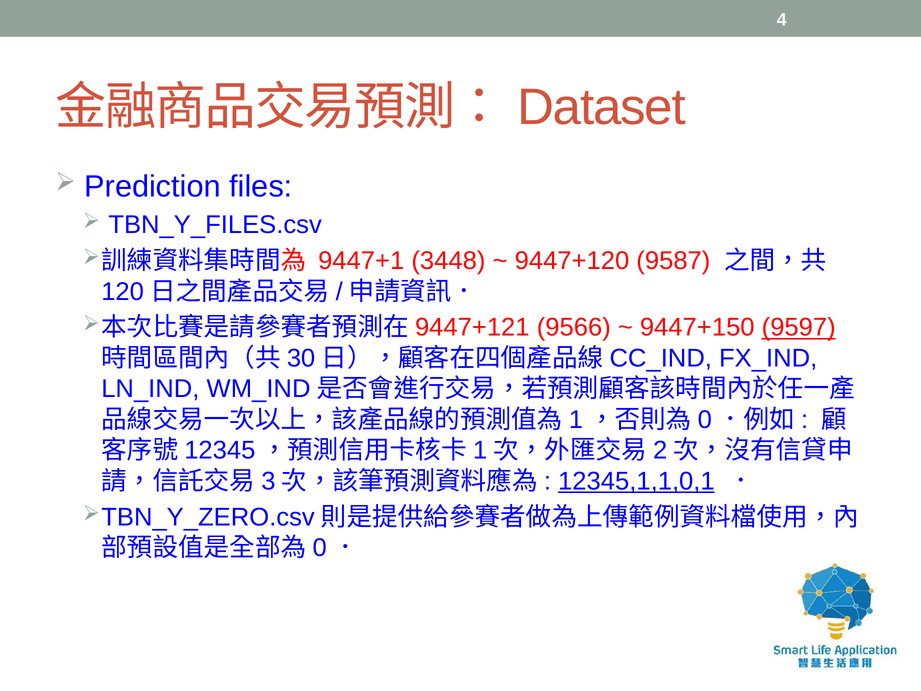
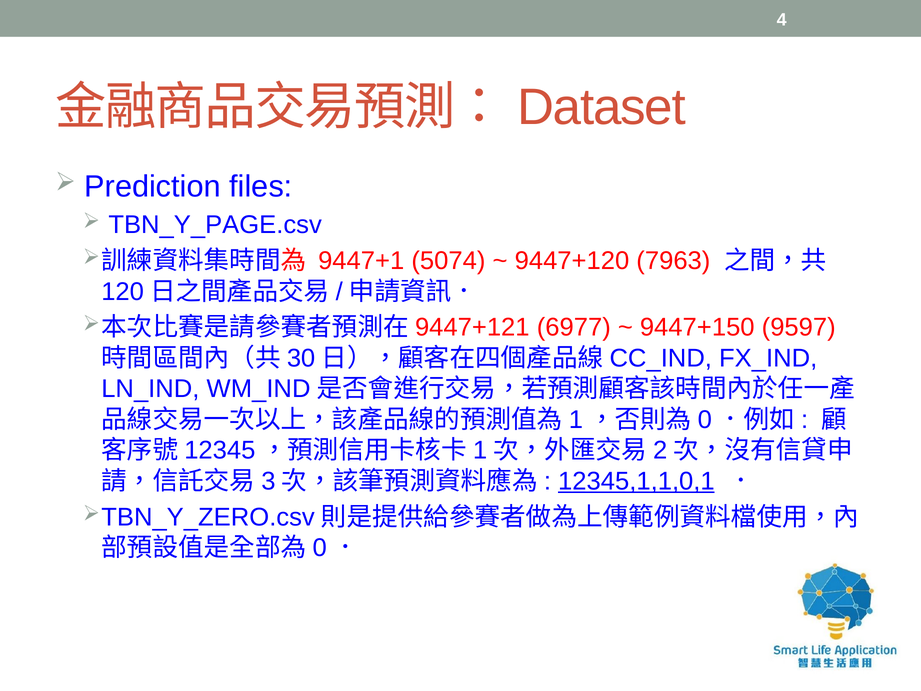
TBN_Y_FILES.csv: TBN_Y_FILES.csv -> TBN_Y_PAGE.csv (215, 225)
3448: 3448 -> 5074 (448, 261)
9587: 9587 -> 7963 (673, 261)
9566: 9566 -> 6977 (574, 327)
9597 underline: present -> none (799, 327)
